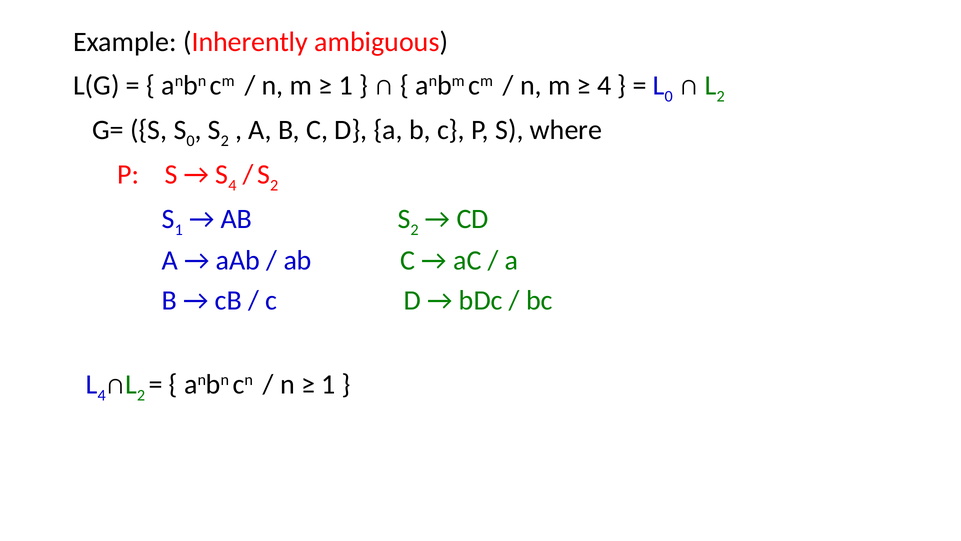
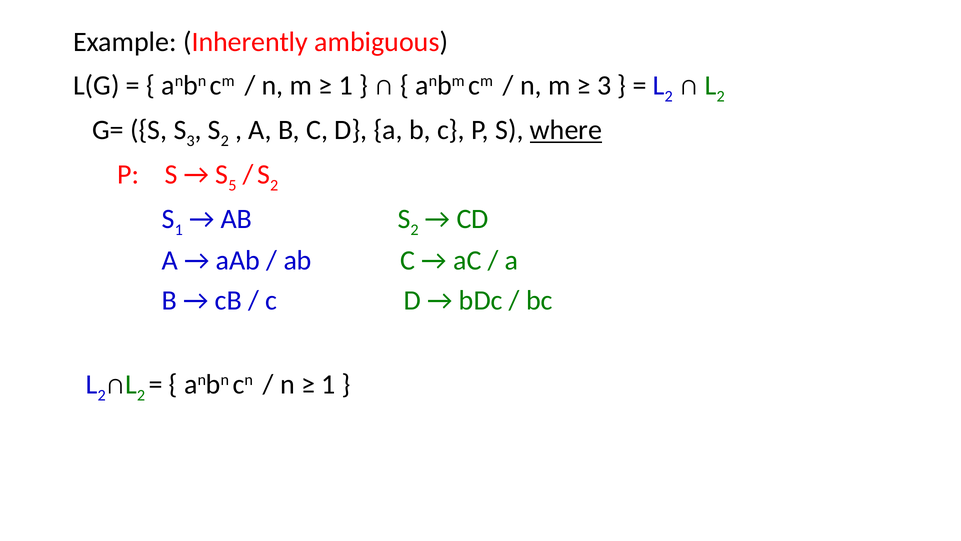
4: 4 -> 3 (604, 86)
0: 0 -> 2 (669, 96)
S 0: 0 -> 3 (191, 141)
where underline: none -> present (566, 130)
S 4: 4 -> 5 (232, 185)
4: 4 -> 2 (102, 395)
